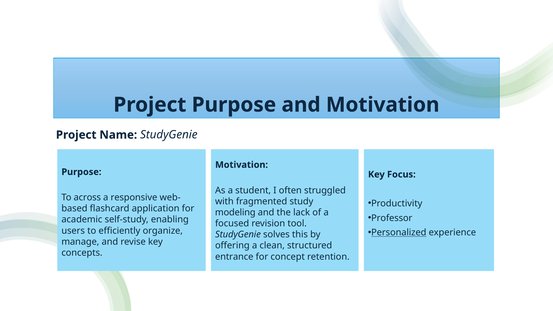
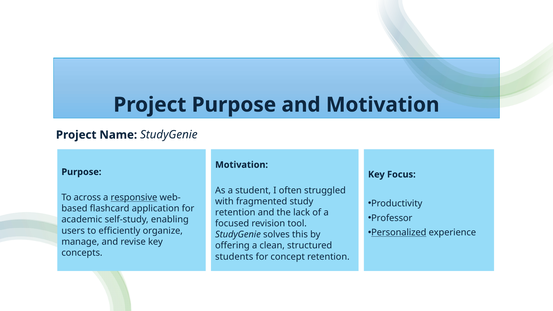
responsive underline: none -> present (134, 198)
modeling: modeling -> retention (235, 212)
entrance: entrance -> students (234, 257)
